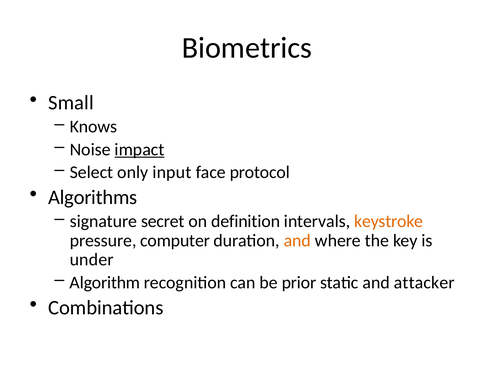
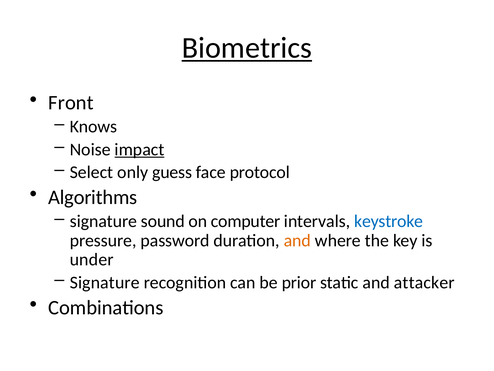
Biometrics underline: none -> present (247, 48)
Small: Small -> Front (71, 103)
input: input -> guess (172, 172)
secret: secret -> sound (163, 221)
definition: definition -> computer (246, 221)
keystroke colour: orange -> blue (389, 221)
computer: computer -> password (175, 240)
Algorithm: Algorithm -> Signature (105, 282)
